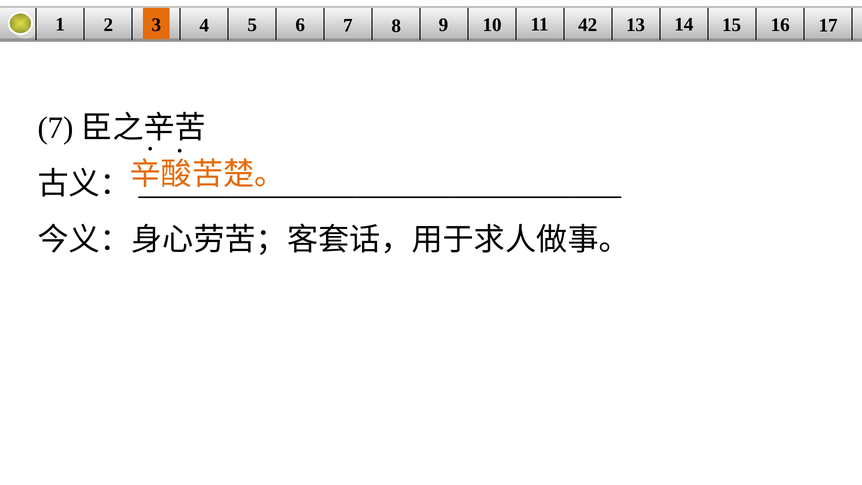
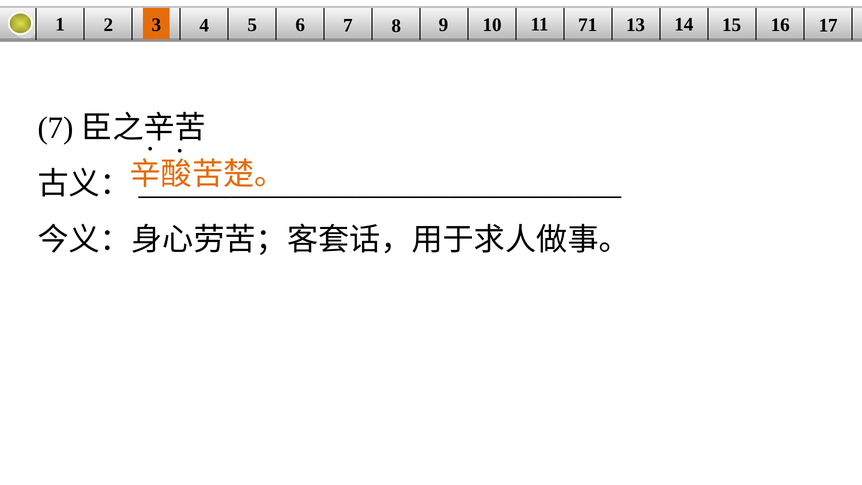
42: 42 -> 71 (588, 25)
